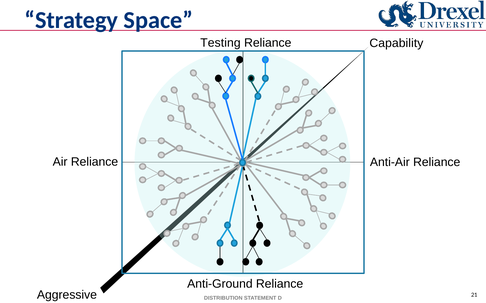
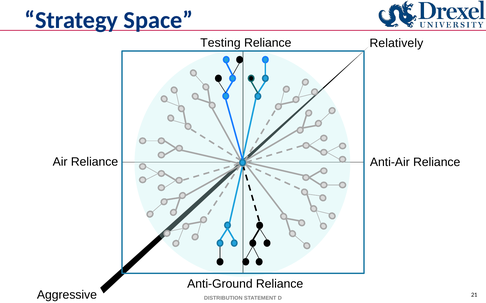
Capability: Capability -> Relatively (396, 43)
